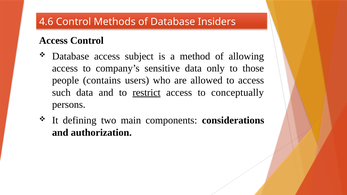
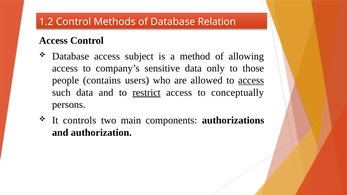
4.6: 4.6 -> 1.2 (46, 22)
Insiders: Insiders -> Relation (217, 22)
access underline: none -> present (251, 80)
defining: defining -> controls (80, 120)
considerations: considerations -> authorizations (233, 120)
